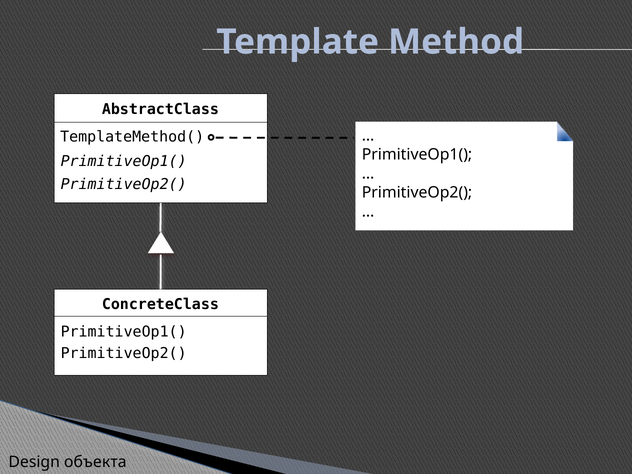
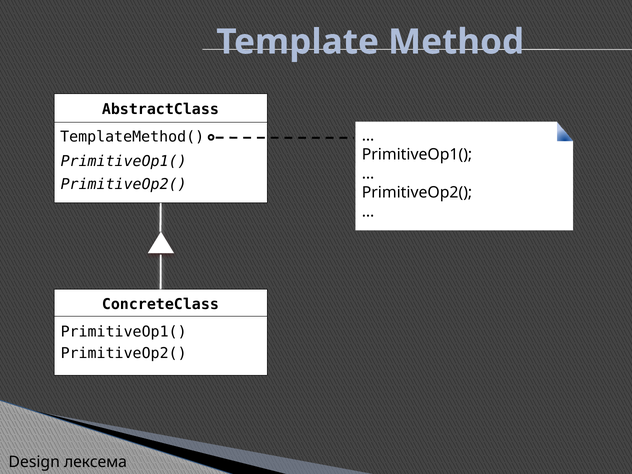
объекта: объекта -> лексема (95, 462)
